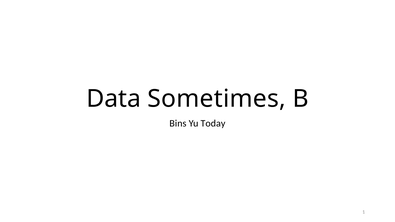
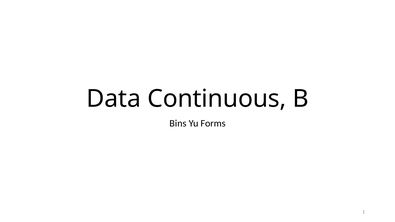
Sometimes: Sometimes -> Continuous (217, 99)
Today: Today -> Forms (213, 123)
